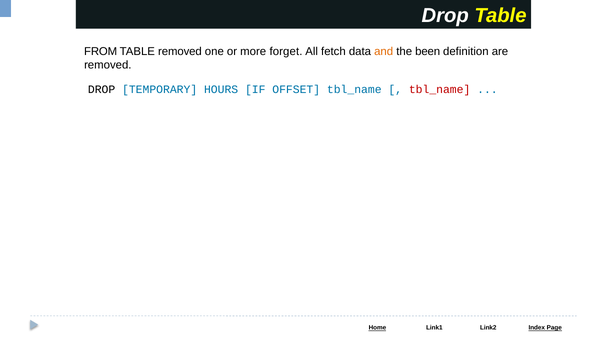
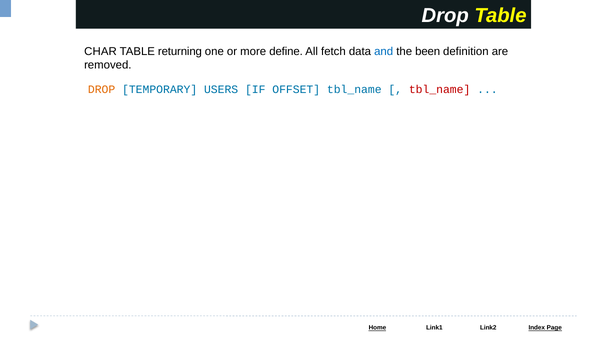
FROM: FROM -> CHAR (101, 52)
TABLE removed: removed -> returning (180, 52)
forget: forget -> define (286, 52)
and colour: orange -> blue (384, 52)
DROP colour: black -> orange (102, 90)
HOURS: HOURS -> USERS (221, 90)
